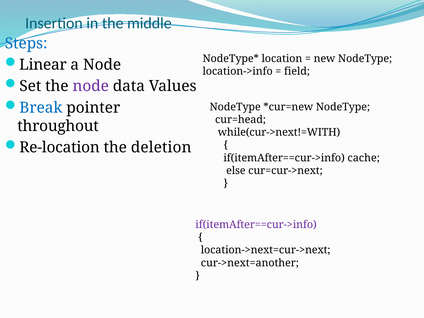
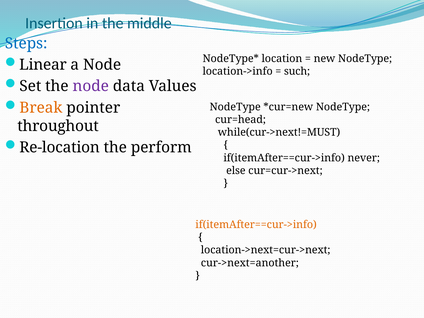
field: field -> such (297, 71)
Break colour: blue -> orange (41, 108)
while(cur->next!=WITH: while(cur->next!=WITH -> while(cur->next!=MUST (279, 132)
deletion: deletion -> perform (161, 147)
cache: cache -> never (364, 158)
if(itemAfter==cur->info colour: purple -> orange (256, 225)
